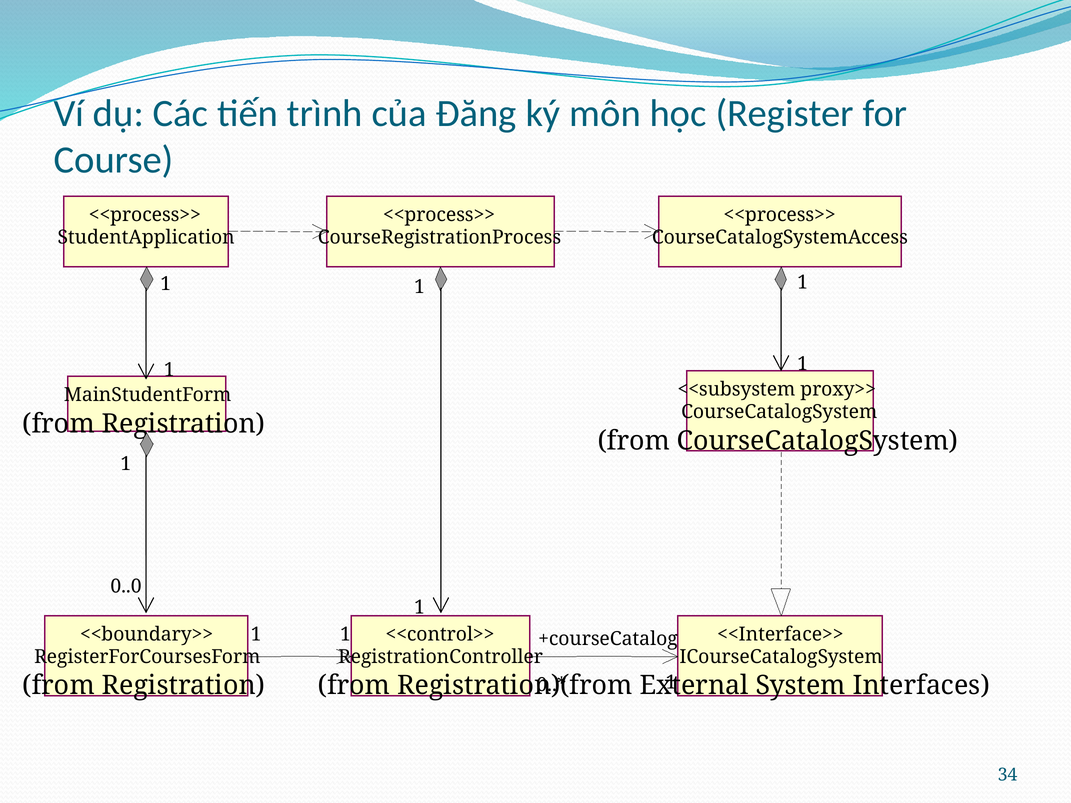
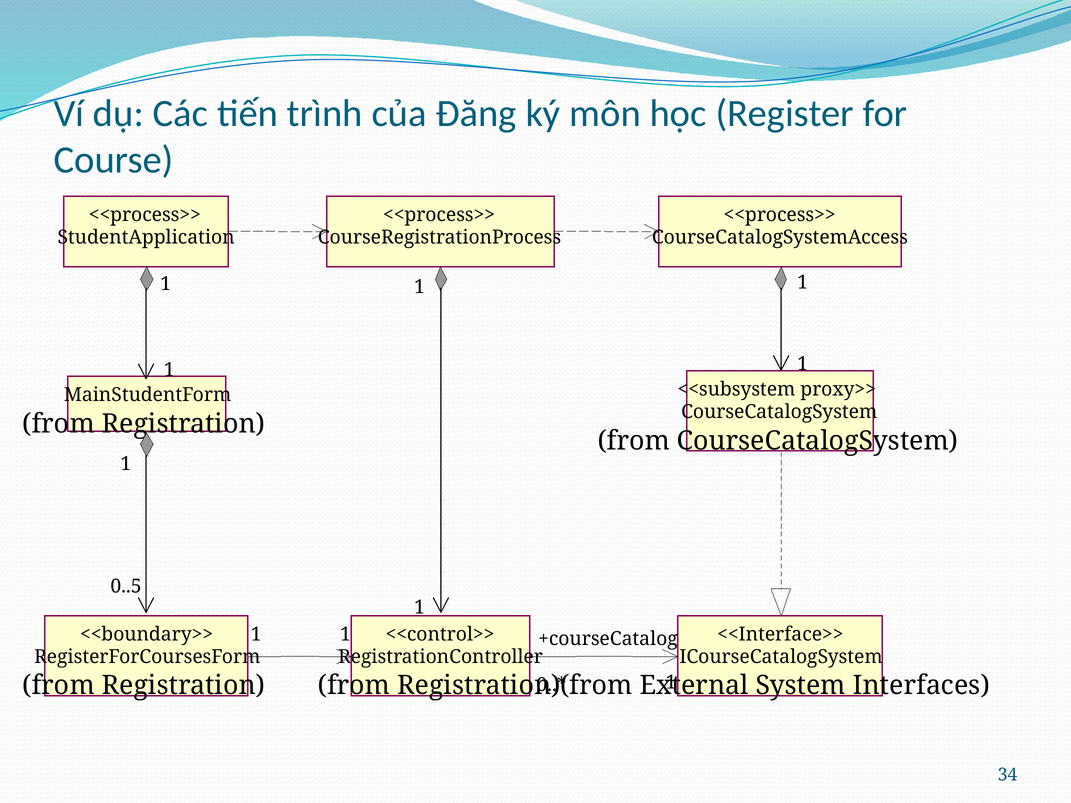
0..0: 0..0 -> 0..5 (126, 587)
